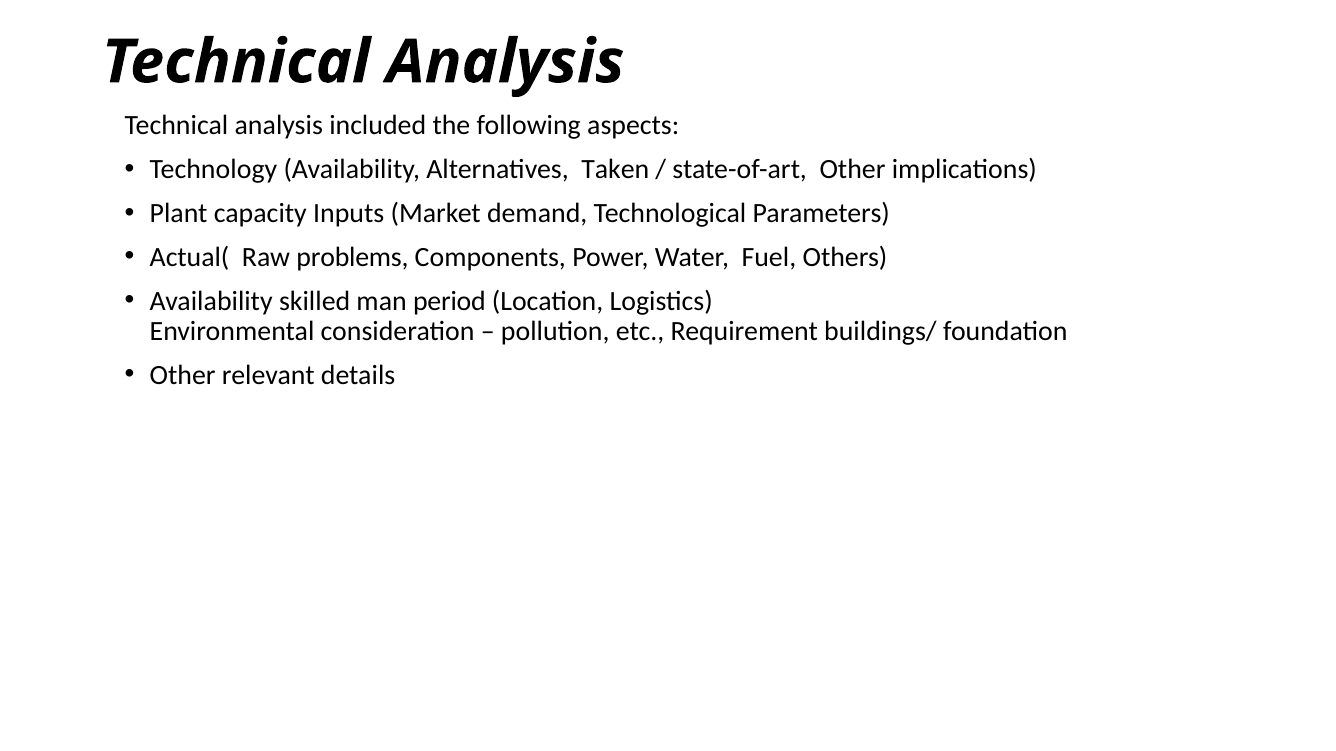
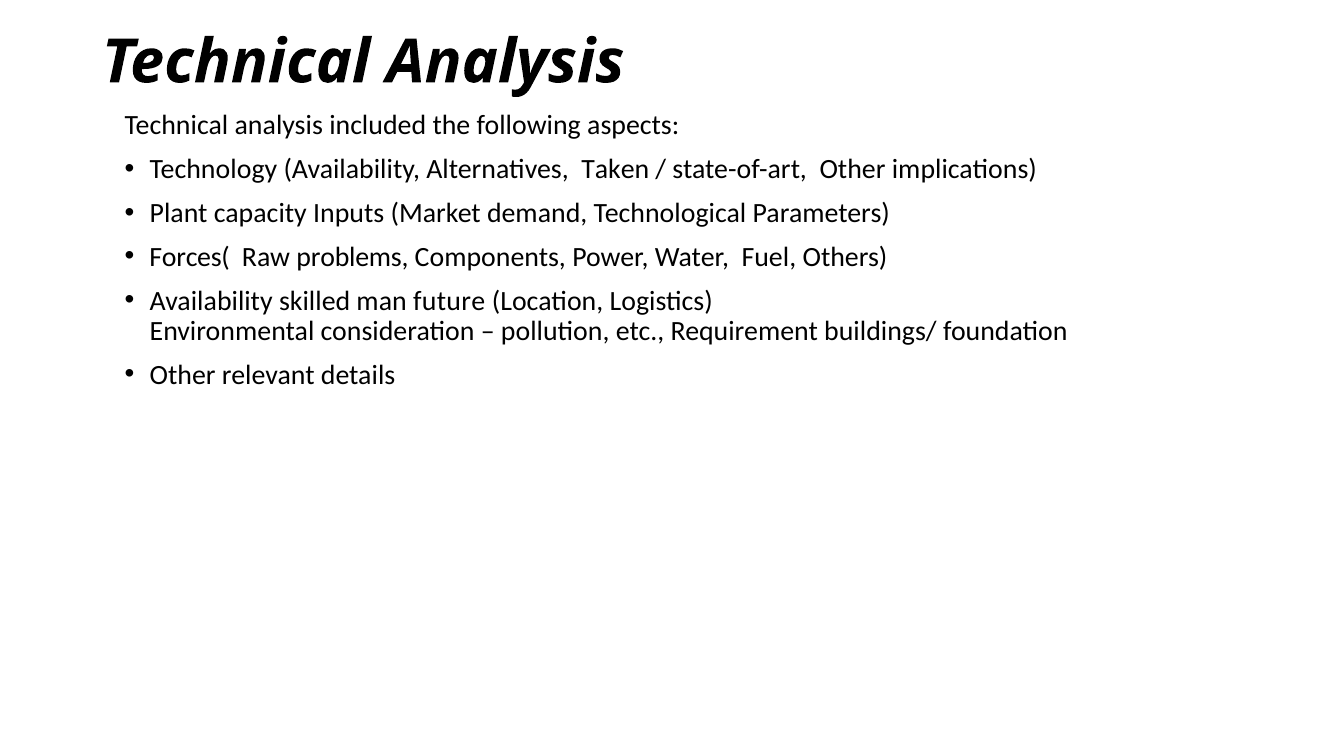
Actual(: Actual( -> Forces( (190, 257)
period: period -> future (449, 301)
